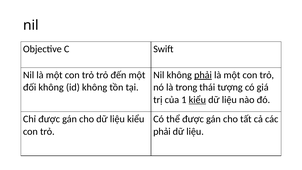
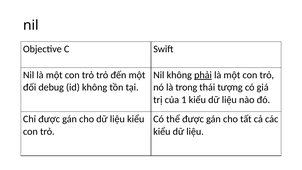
đối không: không -> debug (51, 87)
kiểu underline: present -> none (197, 100)
phải: phải -> kiểu (162, 131)
